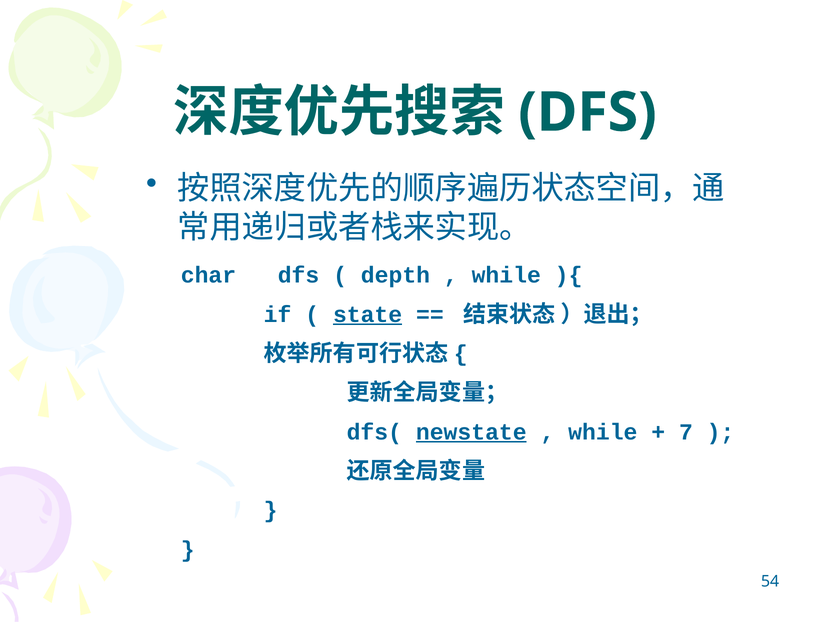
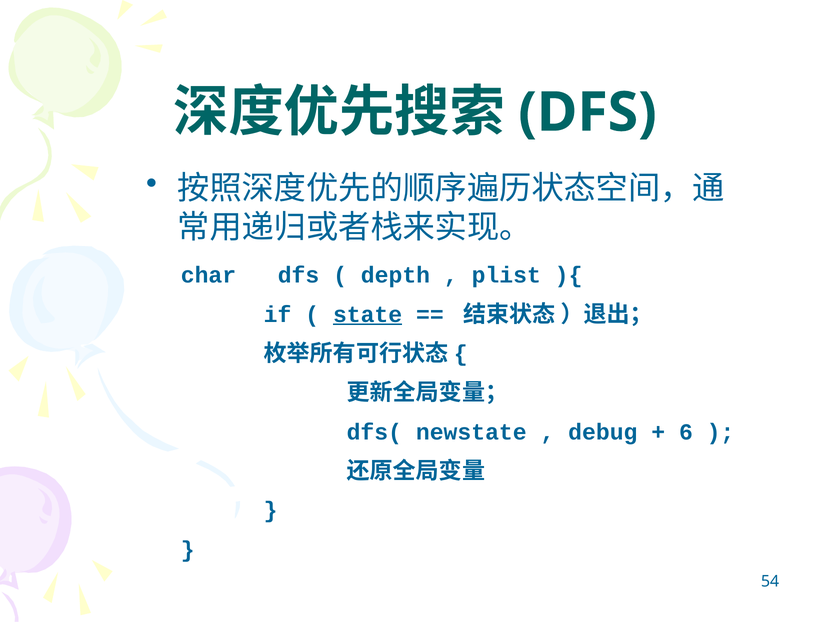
while: while -> plist (506, 275)
newstate underline: present -> none (471, 432)
while: while -> debug (603, 432)
7: 7 -> 6 (686, 432)
